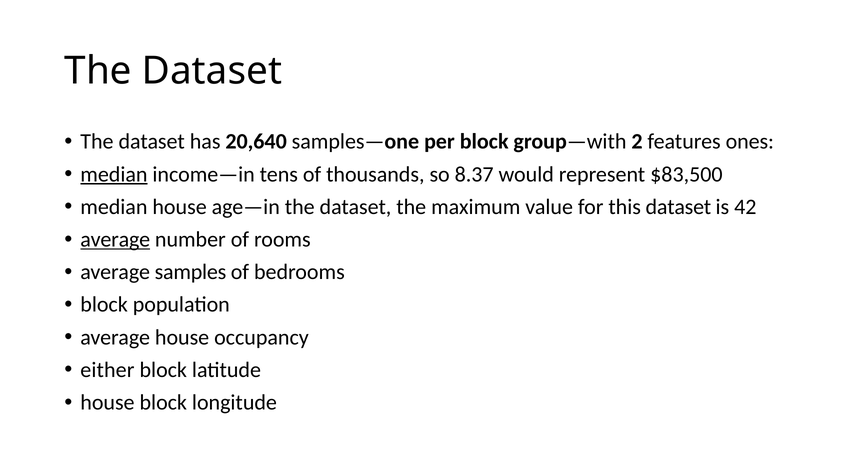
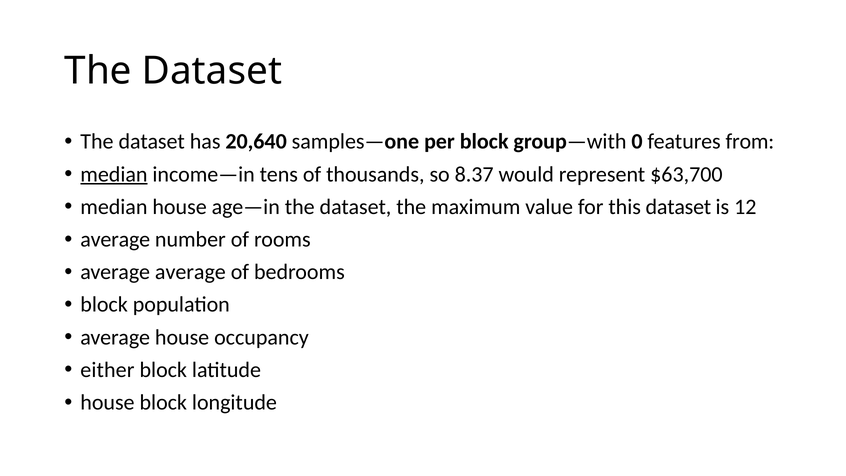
2: 2 -> 0 (637, 142)
ones: ones -> from (750, 142)
$83,500: $83,500 -> $63,700 (686, 174)
42: 42 -> 12 (745, 207)
average underline: present -> none (115, 239)
average samples: samples -> average (190, 272)
